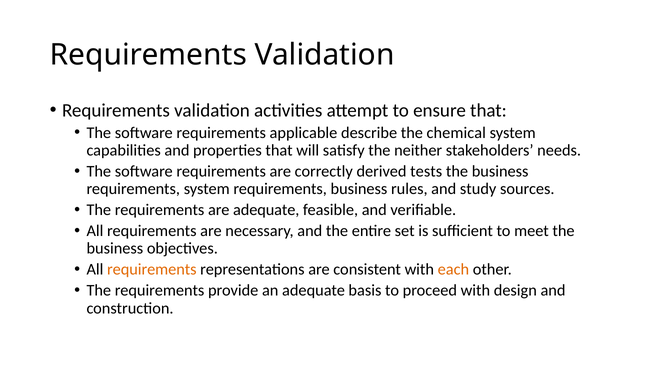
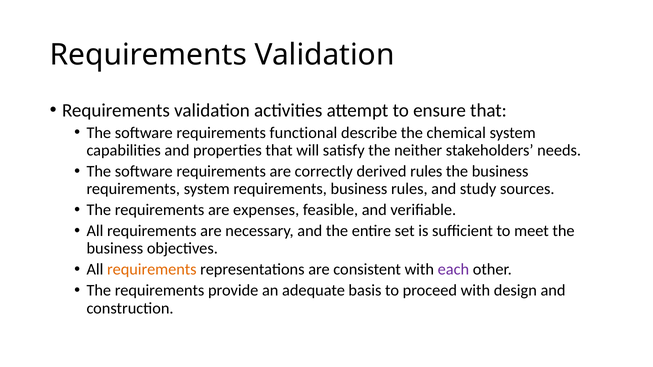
applicable: applicable -> functional (303, 133)
derived tests: tests -> rules (426, 172)
are adequate: adequate -> expenses (266, 210)
each colour: orange -> purple (453, 270)
